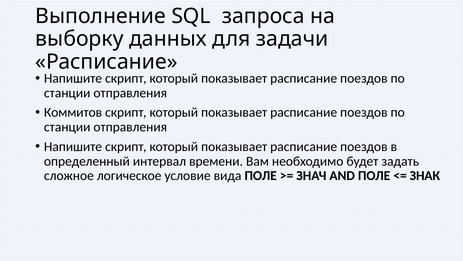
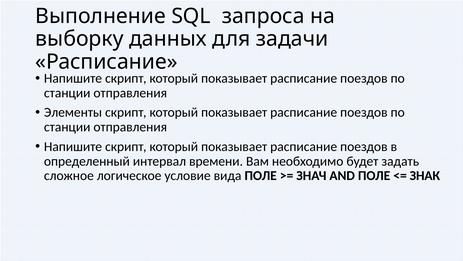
Коммитов: Коммитов -> Элементы (73, 112)
